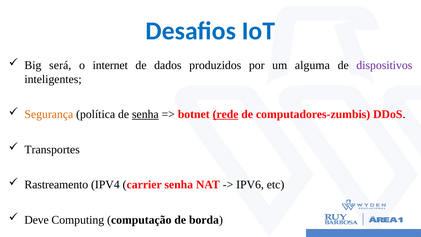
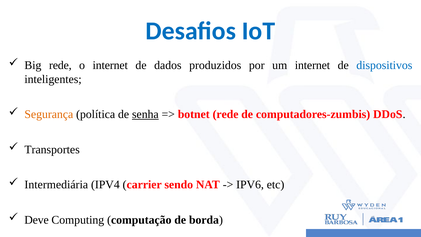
Big será: será -> rede (60, 65)
um alguma: alguma -> internet (312, 65)
dispositivos colour: purple -> blue (384, 65)
rede underline: present -> none (226, 114)
Rastreamento: Rastreamento -> Intermediária (56, 185)
carrier senha: senha -> sendo (179, 185)
